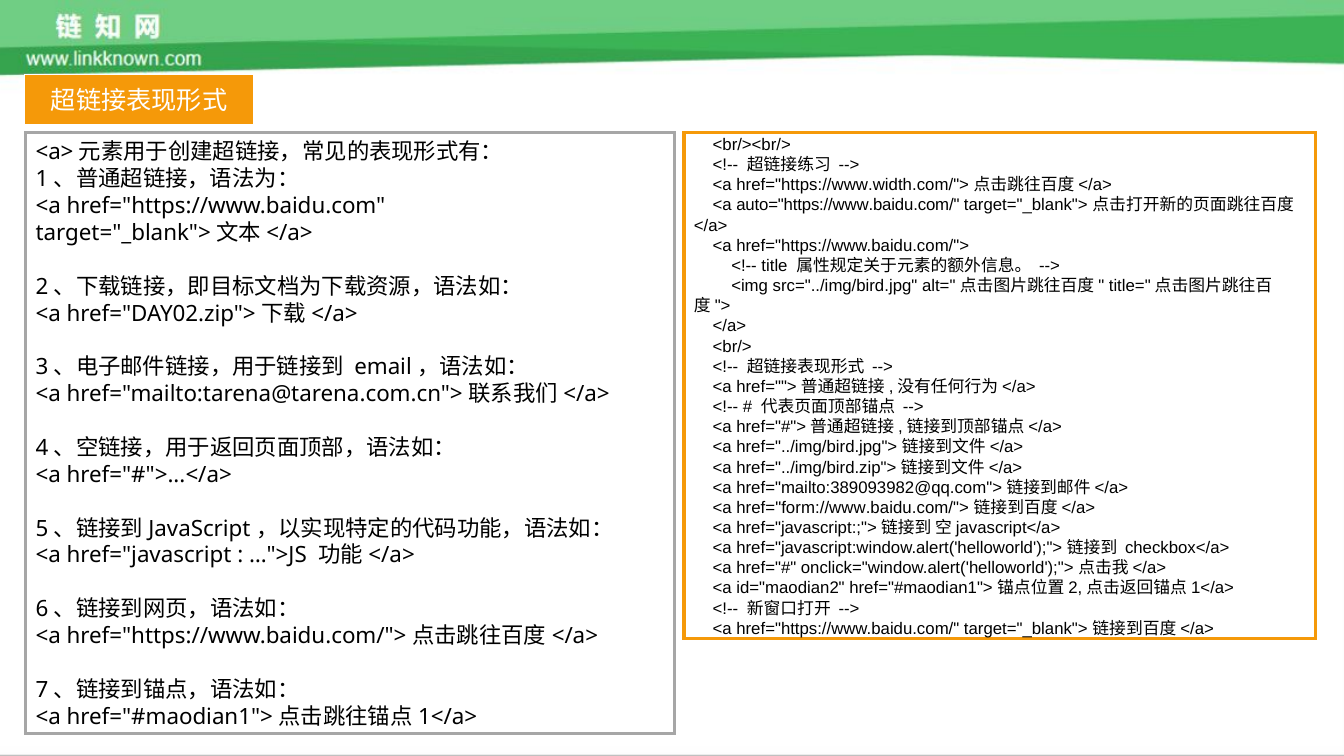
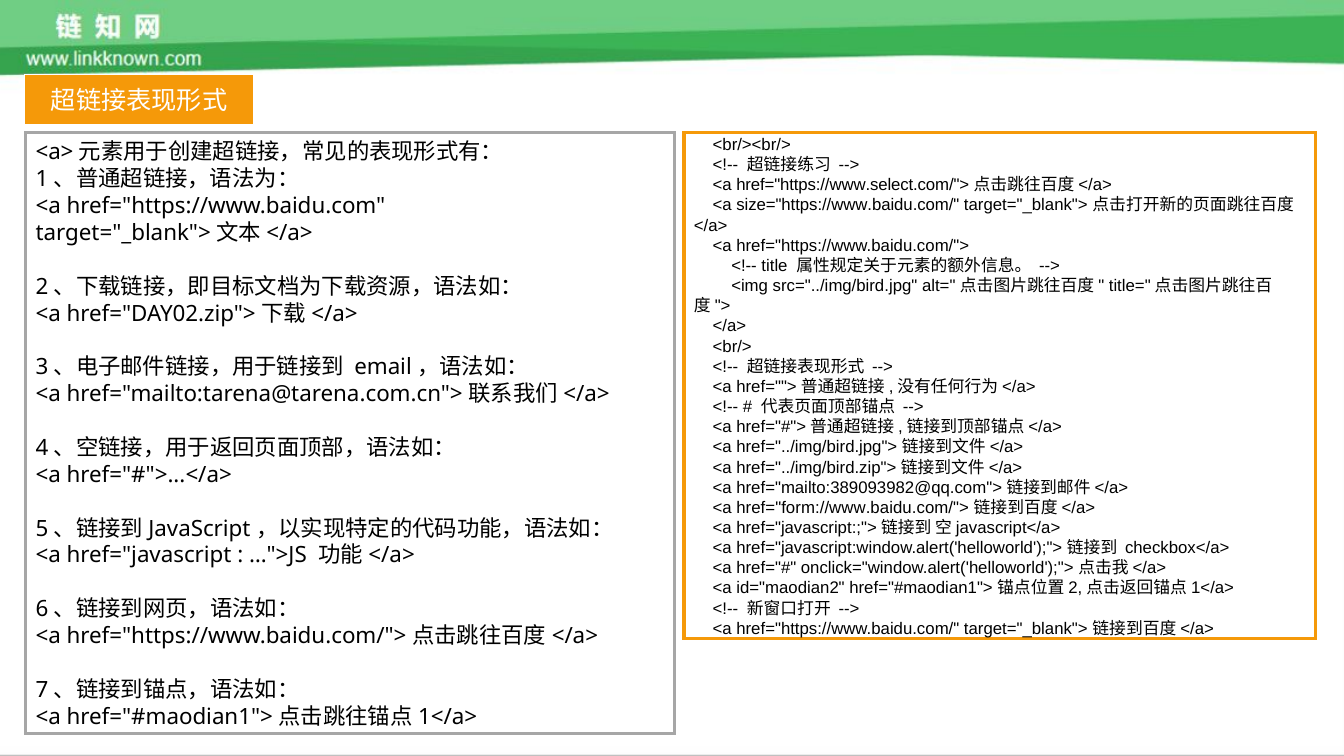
href="https://www.width.com/">: href="https://www.width.com/"> -> href="https://www.select.com/"> (853, 185)
auto="https://www.baidu.com/: auto="https://www.baidu.com/ -> size="https://www.baidu.com/ (848, 205)
